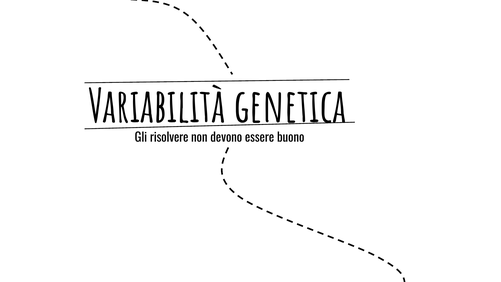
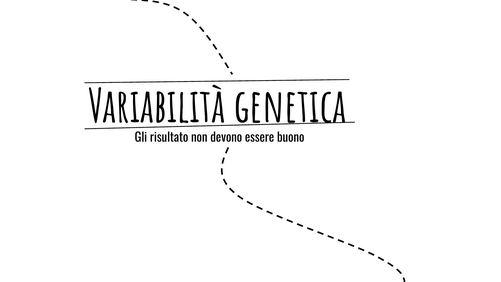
risolvere: risolvere -> risultato (169, 138)
